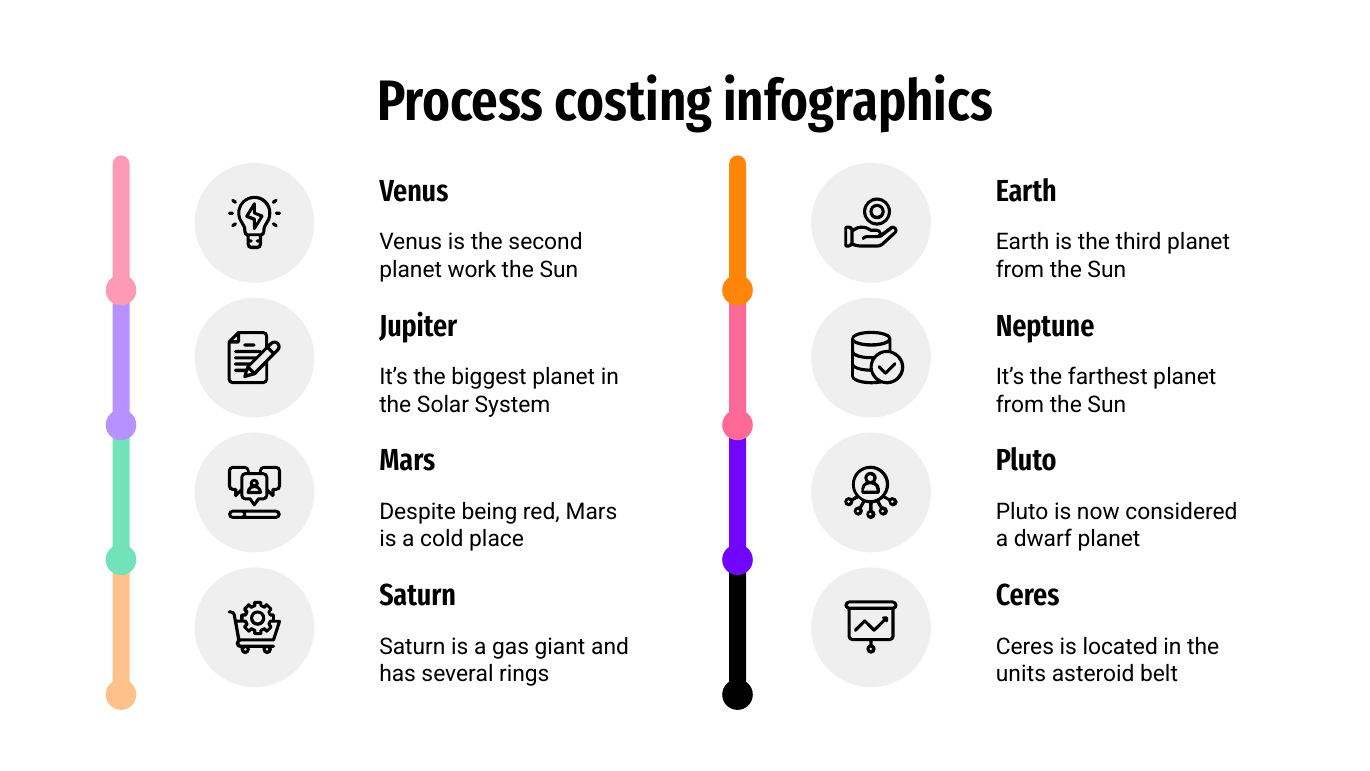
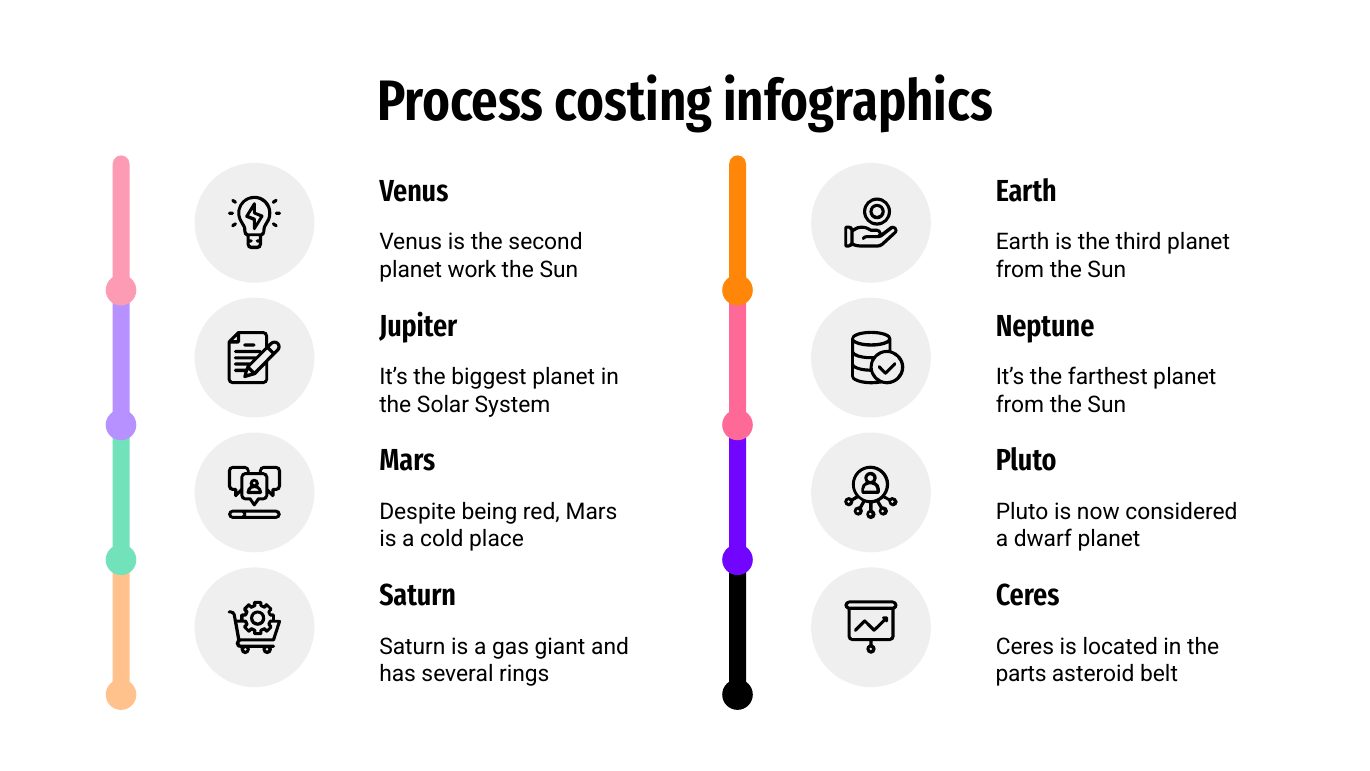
units: units -> parts (1021, 674)
